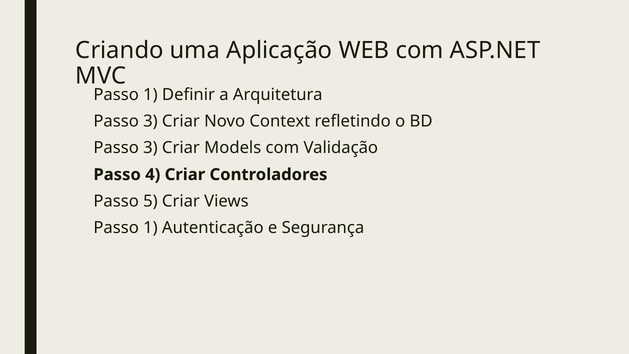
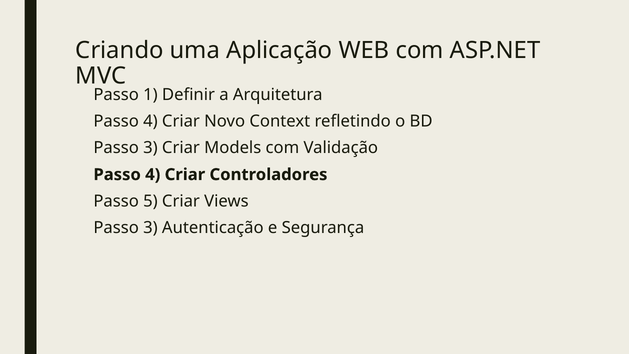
3: 3 -> 4 (150, 121)
1: 1 -> 3 (150, 228)
